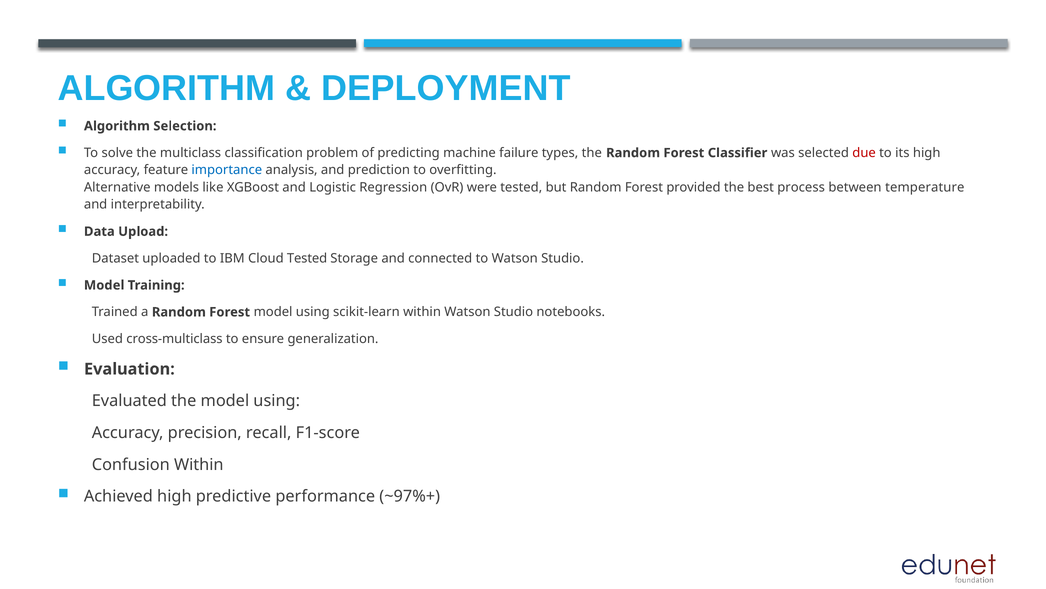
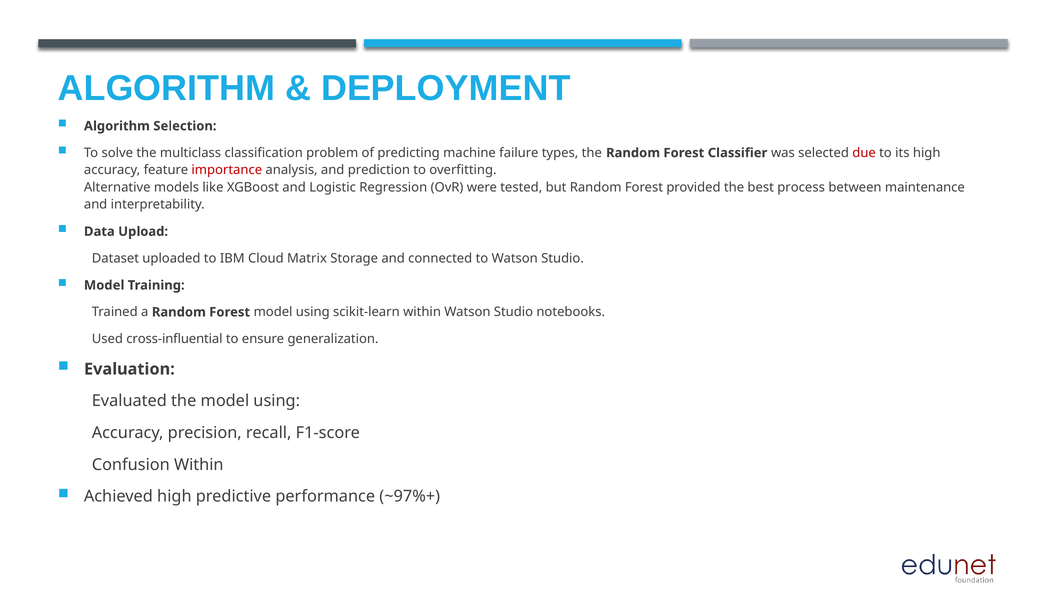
importance colour: blue -> red (227, 170)
temperature: temperature -> maintenance (925, 187)
Cloud Tested: Tested -> Matrix (307, 258)
cross-multiclass: cross-multiclass -> cross-influential (174, 339)
